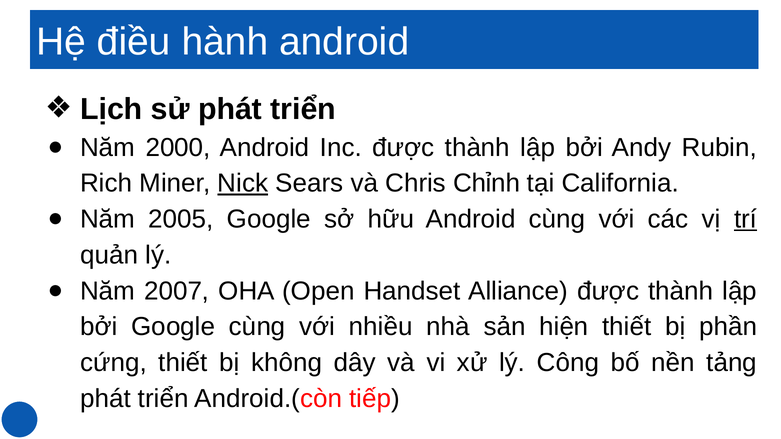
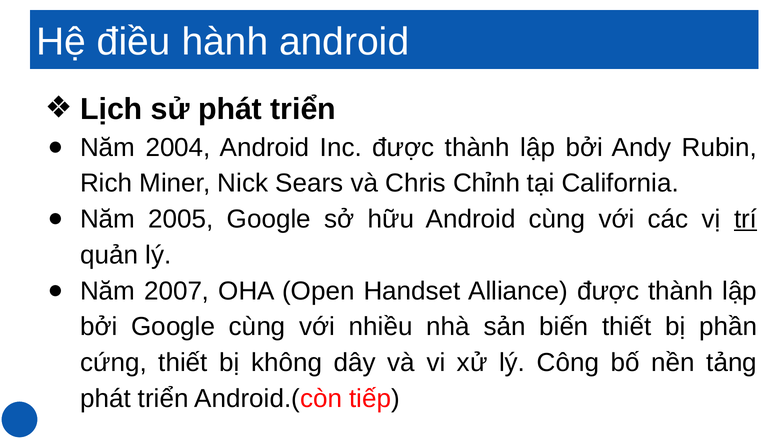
2000: 2000 -> 2004 (178, 148)
Nick underline: present -> none (243, 183)
hiện: hiện -> biến (564, 327)
